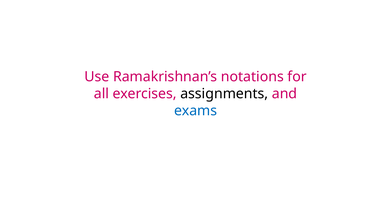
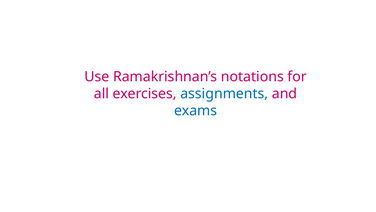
assignments colour: black -> blue (224, 94)
